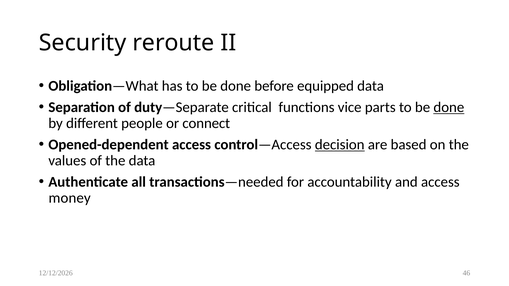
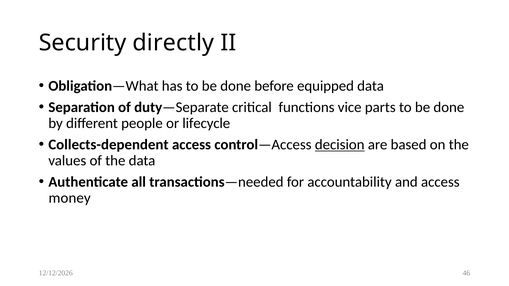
reroute: reroute -> directly (173, 43)
done underline: present -> none (449, 107)
connect: connect -> lifecycle (206, 123)
Opened-dependent: Opened-dependent -> Collects-dependent (108, 145)
